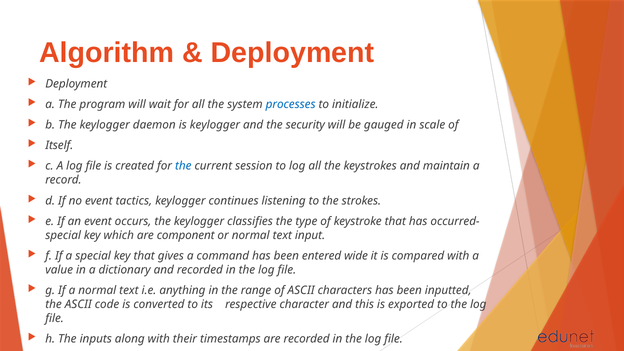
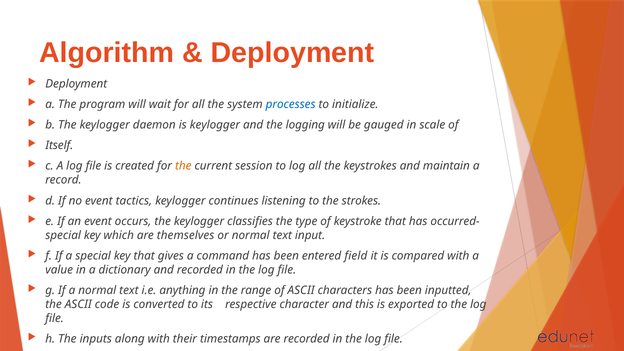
security: security -> logging (305, 125)
the colour: blue -> orange (183, 166)
component: component -> themselves (186, 235)
wide: wide -> field (356, 256)
